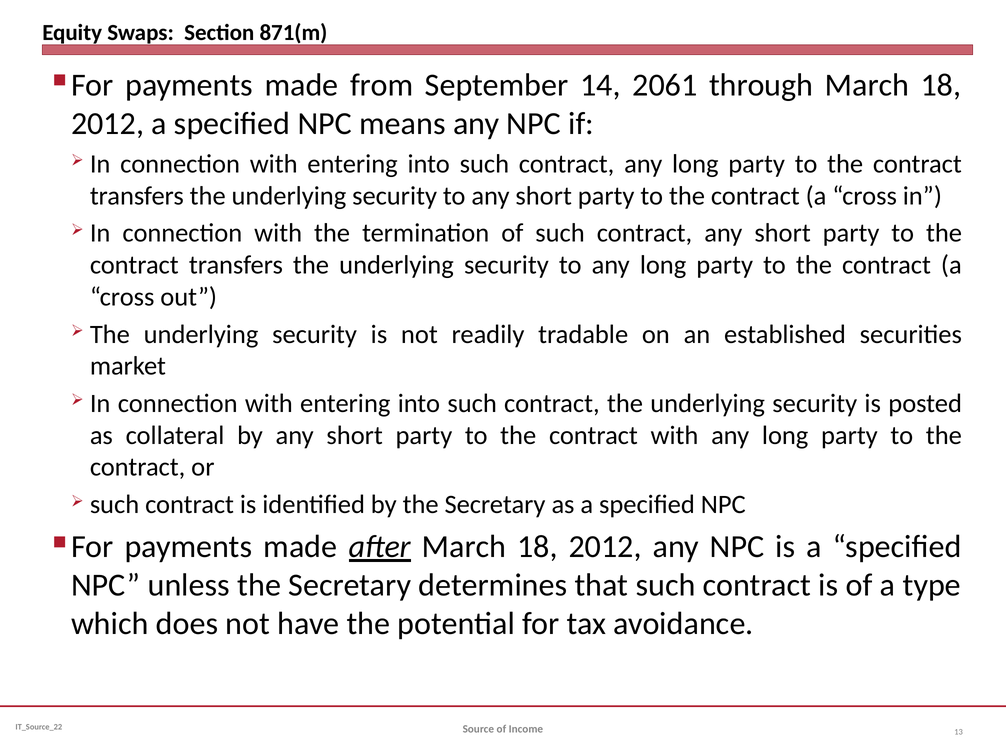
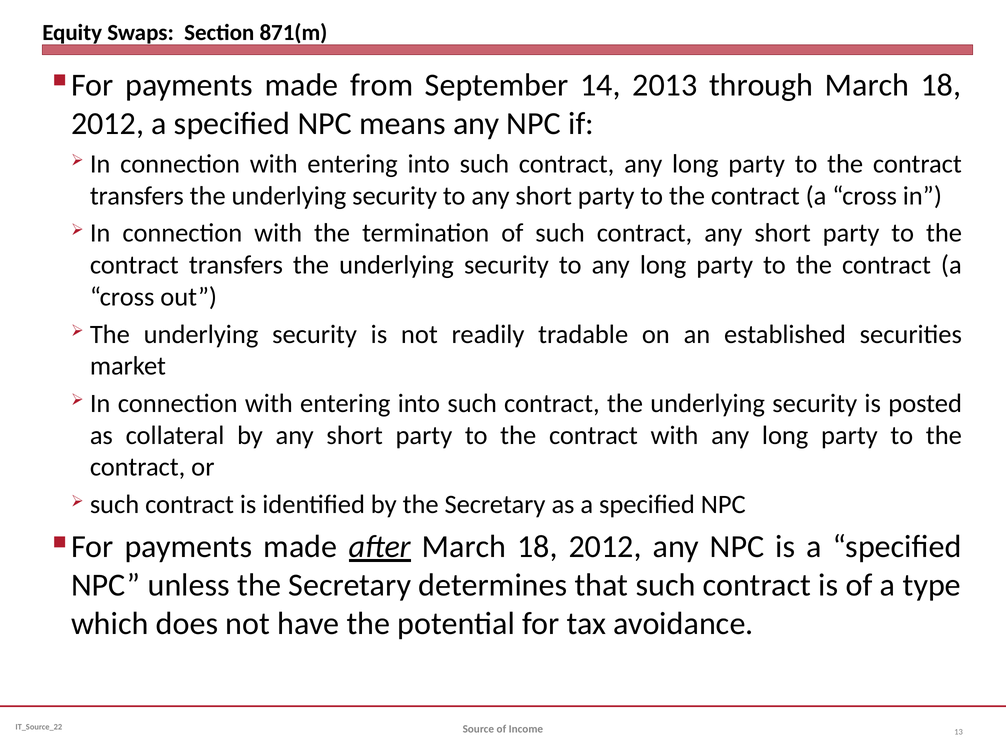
2061: 2061 -> 2013 (665, 85)
